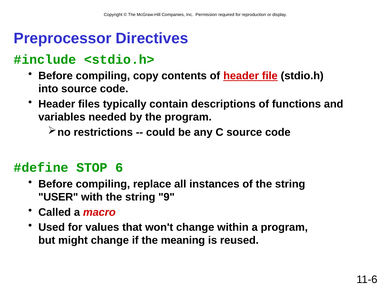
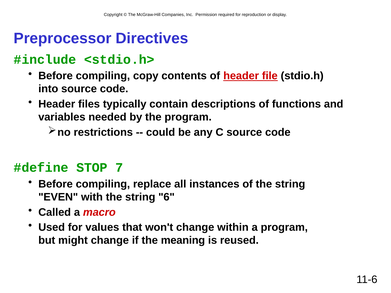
6: 6 -> 7 (119, 168)
USER: USER -> EVEN (58, 197)
9: 9 -> 6 (167, 197)
